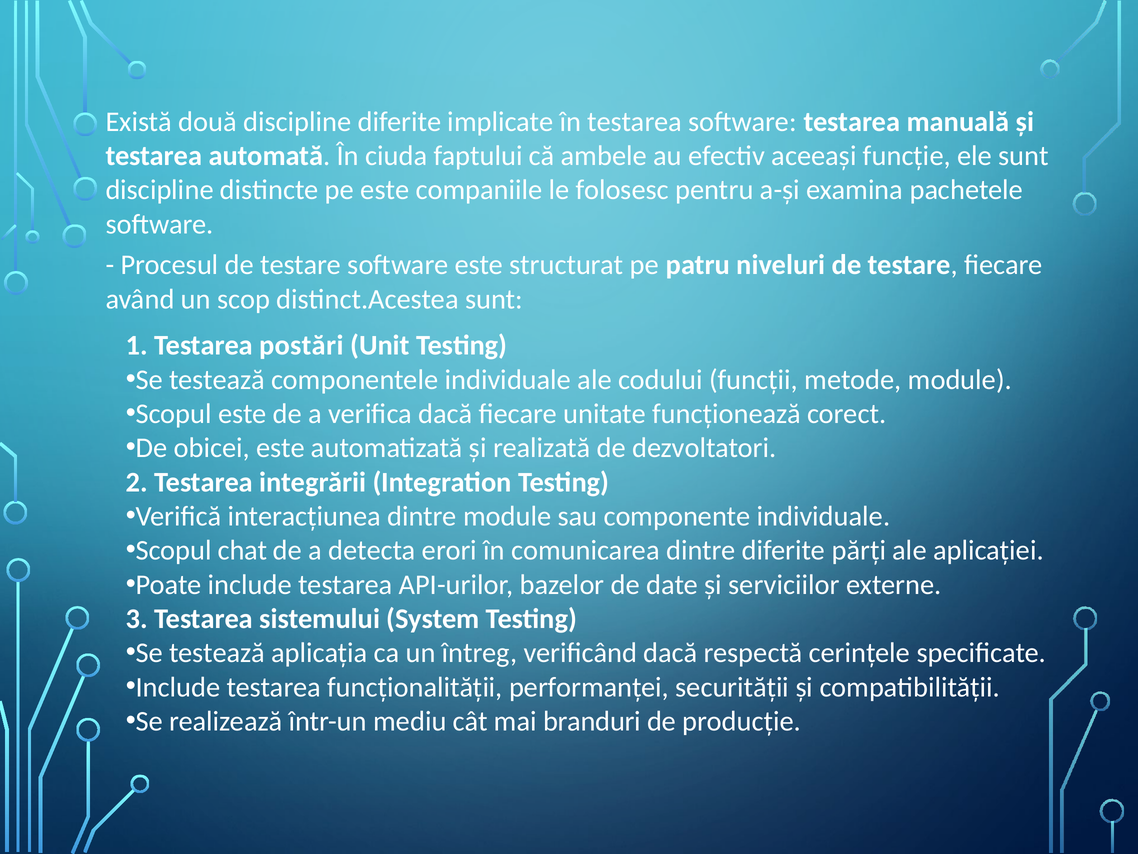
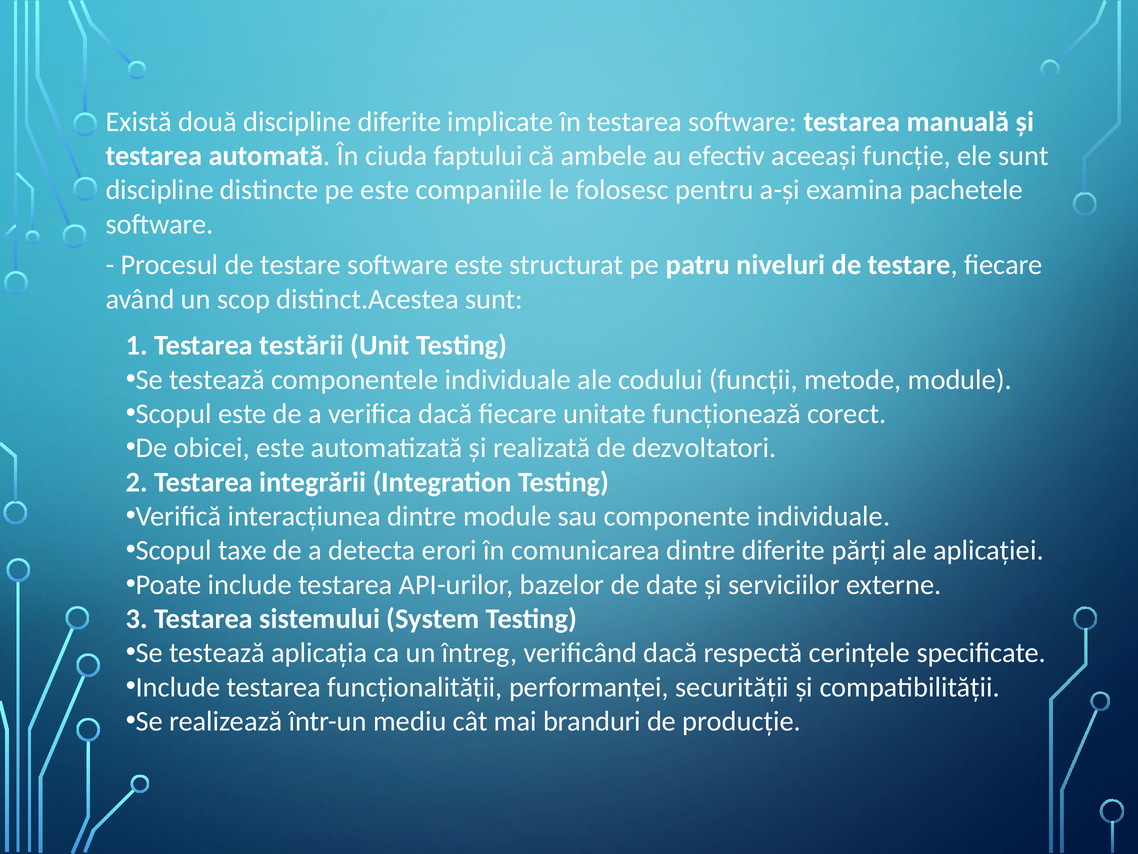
postări: postări -> testării (301, 345)
chat: chat -> taxe (243, 550)
